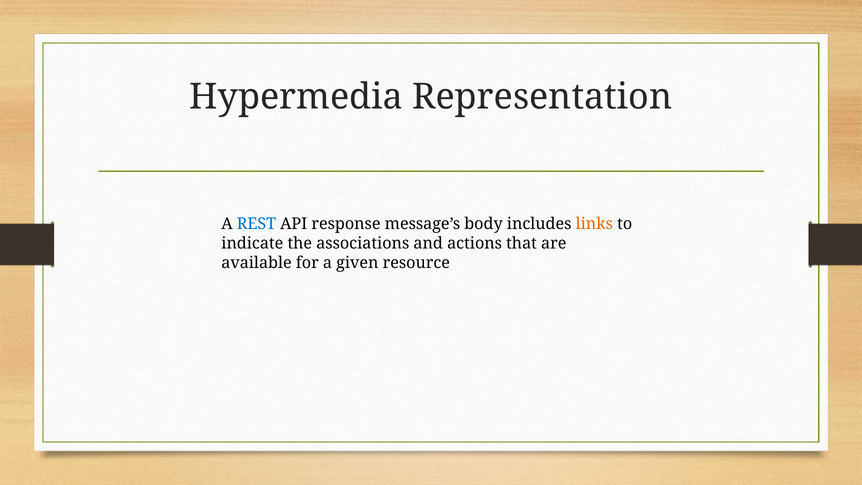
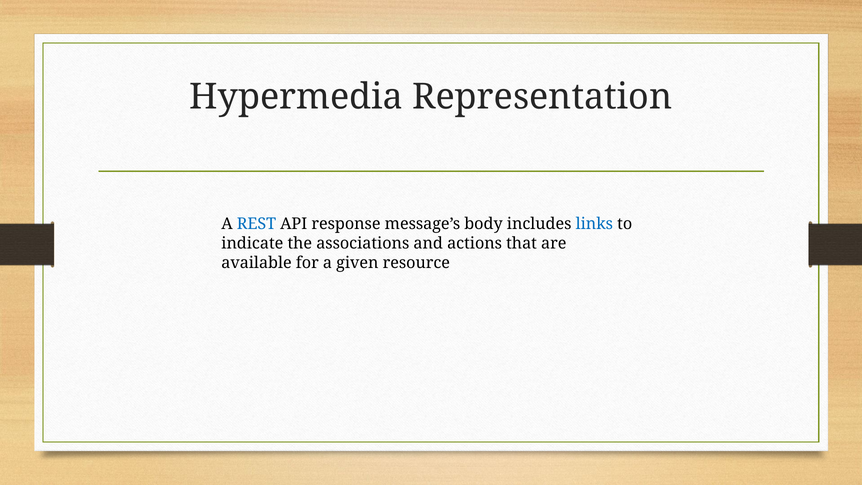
links colour: orange -> blue (594, 224)
